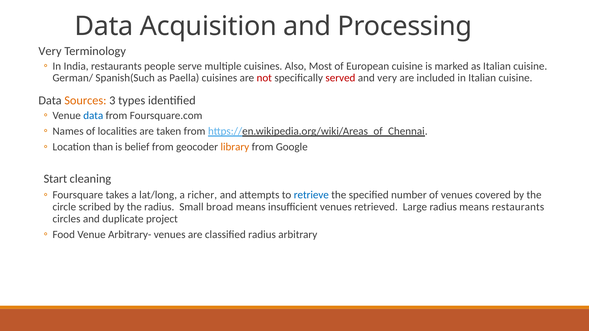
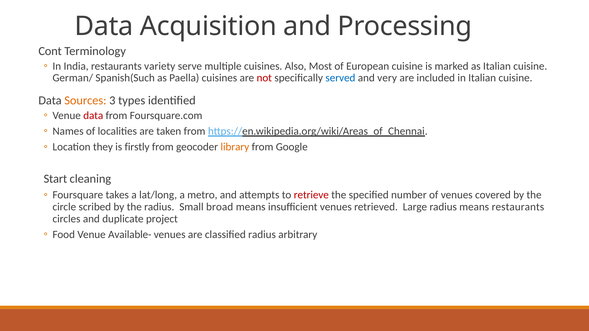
Very: Very -> Cont (50, 51)
people: people -> variety (160, 66)
served colour: red -> blue (340, 78)
data colour: blue -> red (93, 116)
than: than -> they (103, 147)
belief: belief -> firstly (137, 147)
richer: richer -> metro (202, 195)
retrieve colour: blue -> red (311, 195)
Arbitrary-: Arbitrary- -> Available- (130, 235)
